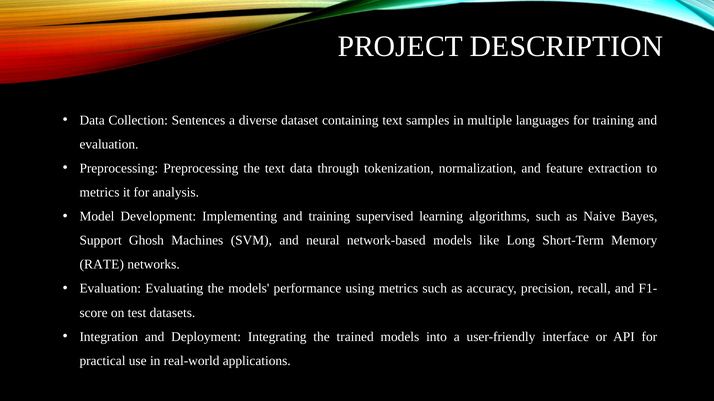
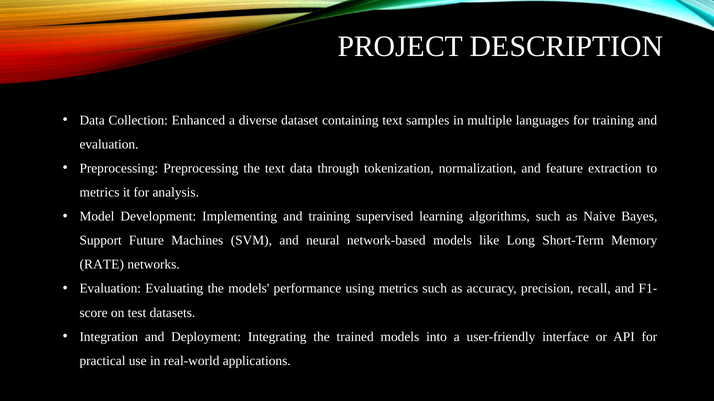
Sentences: Sentences -> Enhanced (198, 120)
Ghosh: Ghosh -> Future (146, 241)
